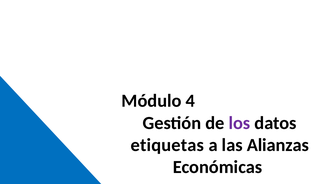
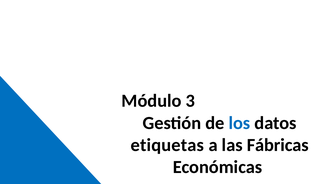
4: 4 -> 3 (190, 101)
los colour: purple -> blue (239, 123)
Alianzas: Alianzas -> Fábricas (278, 145)
